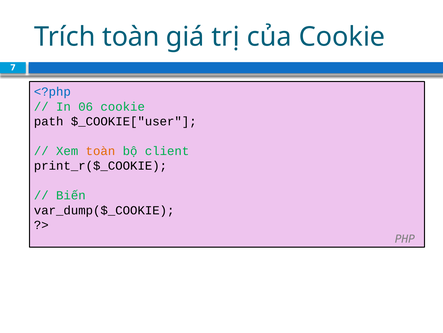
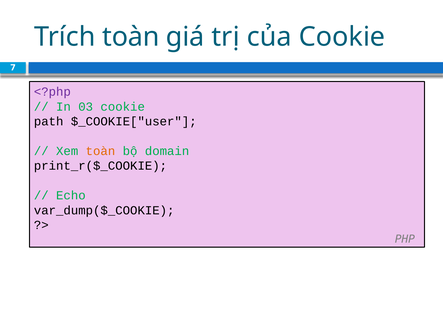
<?php colour: blue -> purple (52, 92)
06: 06 -> 03 (86, 106)
client: client -> domain (167, 151)
Biến: Biến -> Echo (71, 195)
